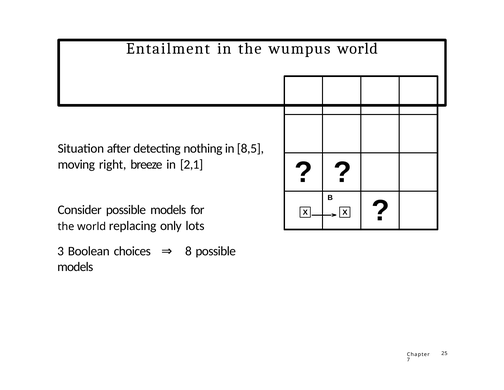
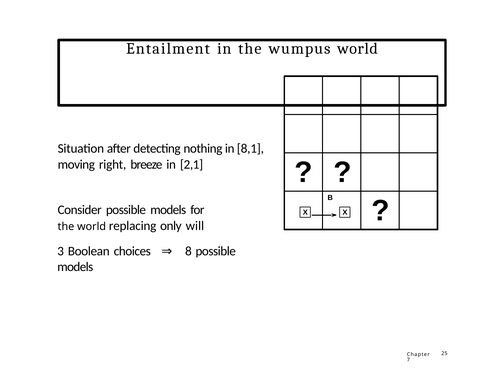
8,5: 8,5 -> 8,1 (250, 148)
lots: lots -> will (195, 225)
